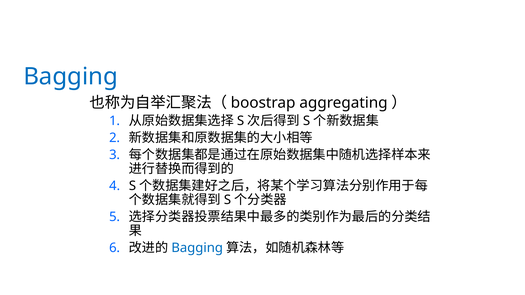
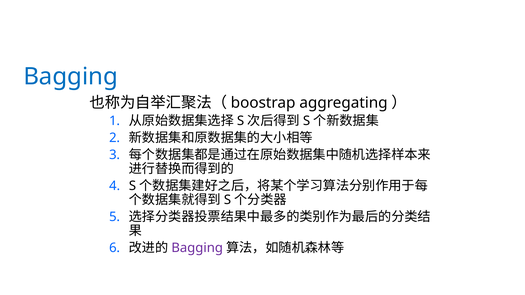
Bagging colour: blue -> purple (197, 248)
